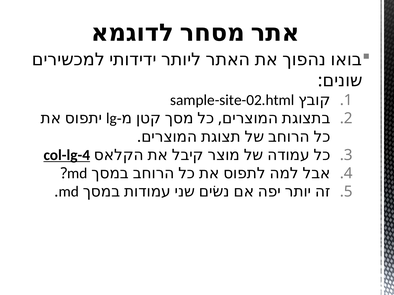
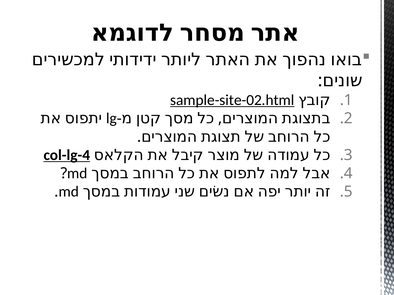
sample-site-02.html underline: none -> present (232, 100)
